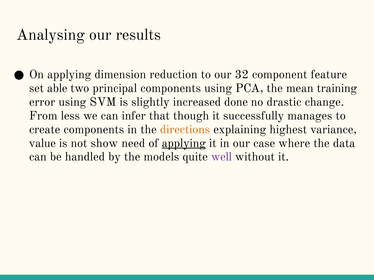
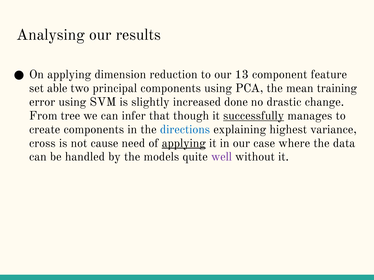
32: 32 -> 13 (242, 75)
less: less -> tree (70, 116)
successfully underline: none -> present (254, 116)
directions colour: orange -> blue (185, 130)
value: value -> cross (42, 143)
show: show -> cause (104, 143)
